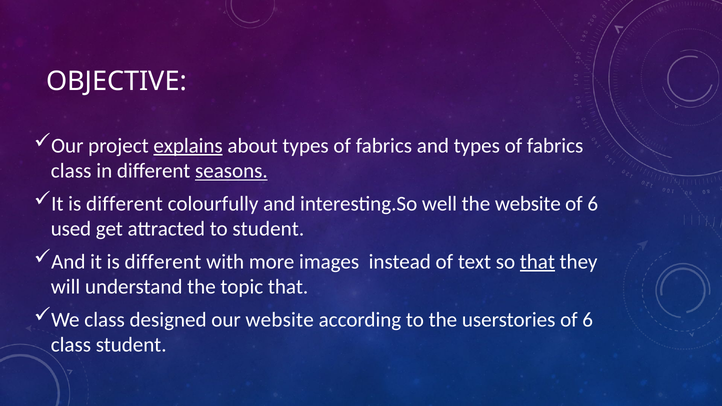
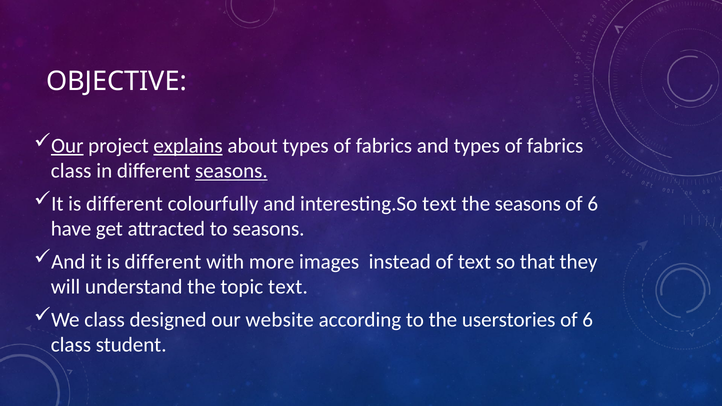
Our underline: none -> present (67, 146)
interesting.So well: well -> text (439, 204)
the website: website -> seasons (528, 204)
used: used -> have (71, 229)
to student: student -> seasons (268, 229)
that underline: present -> none (537, 262)
topic that: that -> text (288, 287)
